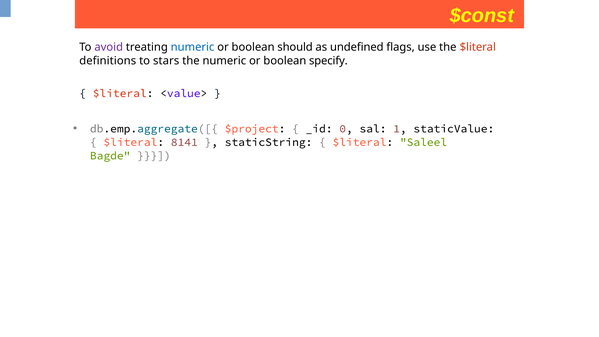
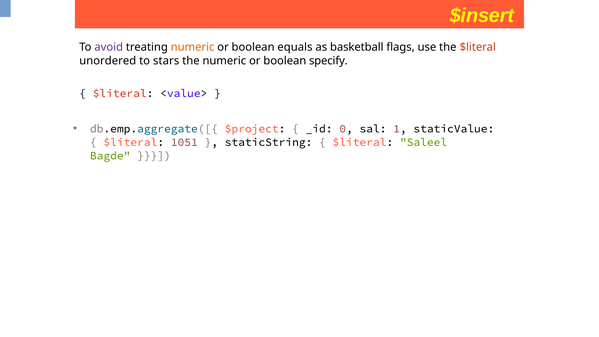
$const: $const -> $insert (482, 16)
numeric colour: blue -> orange (193, 47)
should: should -> equals (295, 47)
undefined: undefined -> basketball (357, 47)
definitions: definitions -> unordered (108, 61)
8141: 8141 -> 1051 (184, 142)
